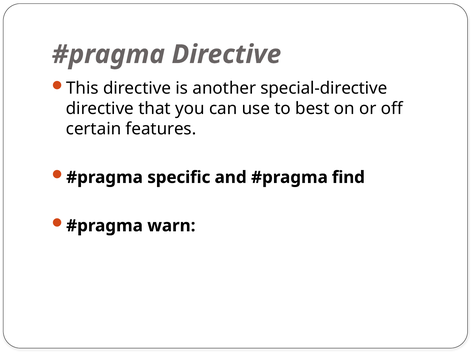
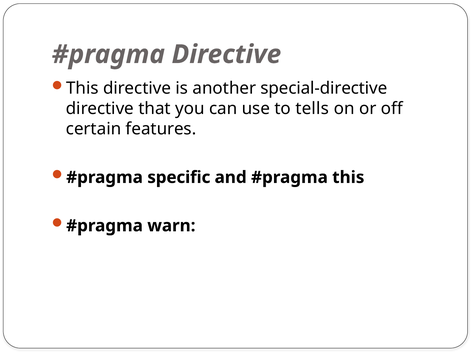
best: best -> tells (312, 109)
find: find -> this (348, 177)
